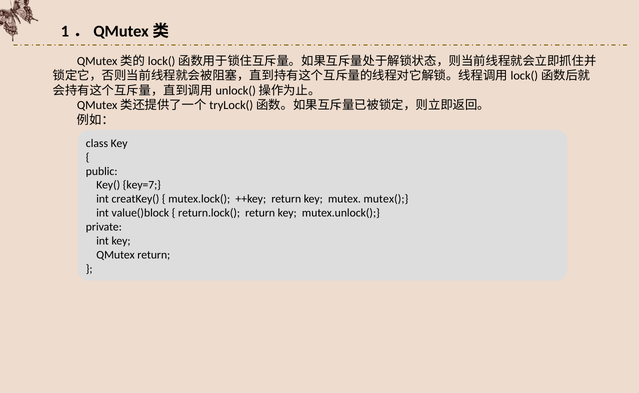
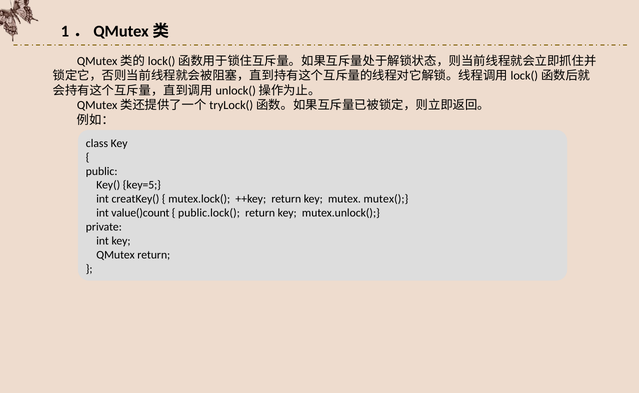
key=7: key=7 -> key=5 (142, 185)
value()block: value()block -> value()count (140, 213)
return.lock(: return.lock( -> public.lock( (209, 213)
